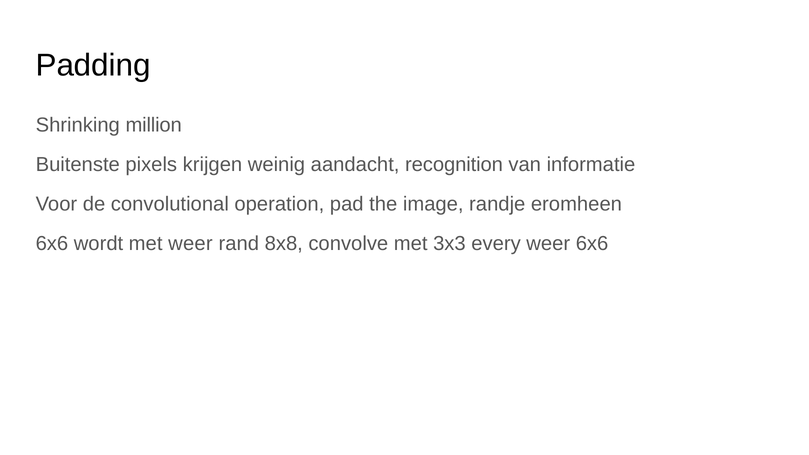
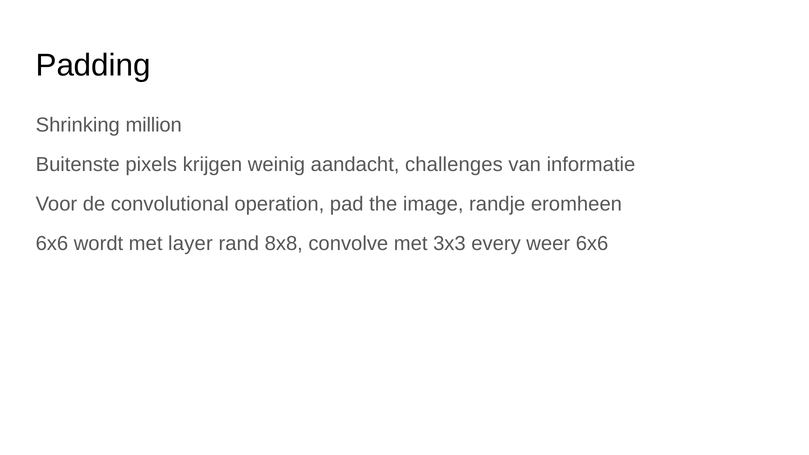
recognition: recognition -> challenges (454, 165)
met weer: weer -> layer (190, 244)
